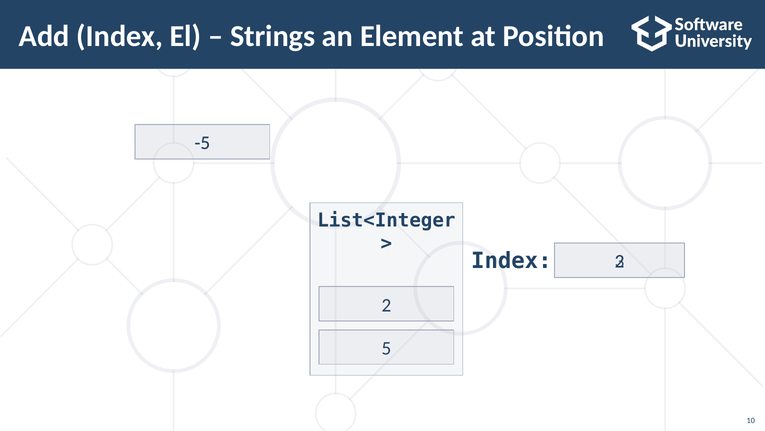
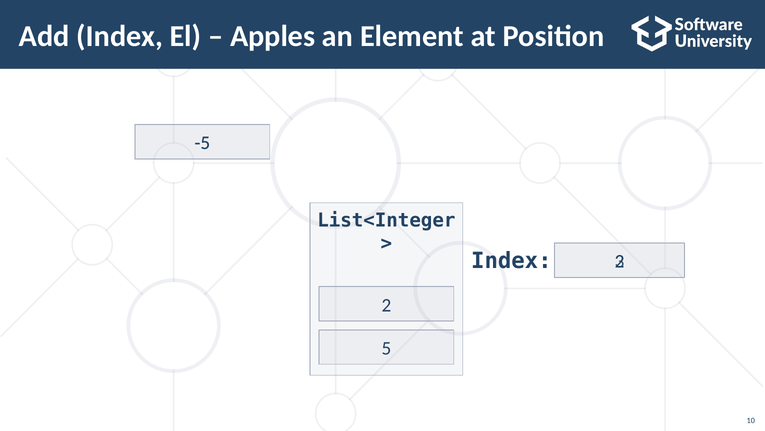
Strings: Strings -> Apples (273, 36)
